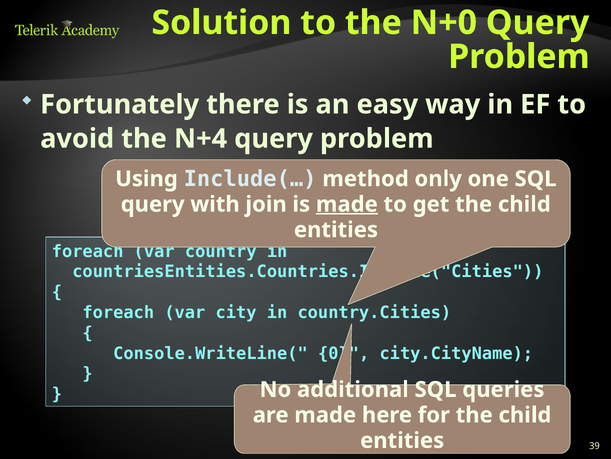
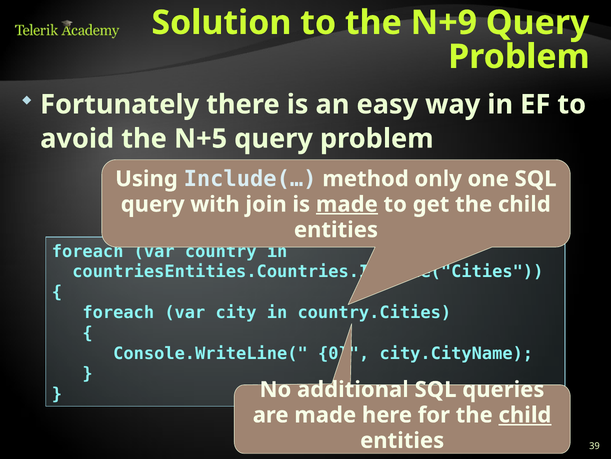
N+0: N+0 -> N+9 (444, 23)
N+4: N+4 -> N+5 (201, 138)
child underline: none -> present (525, 414)
